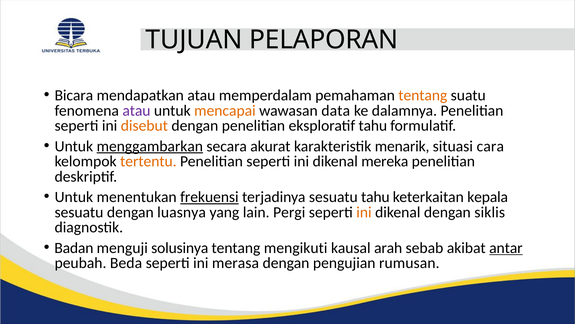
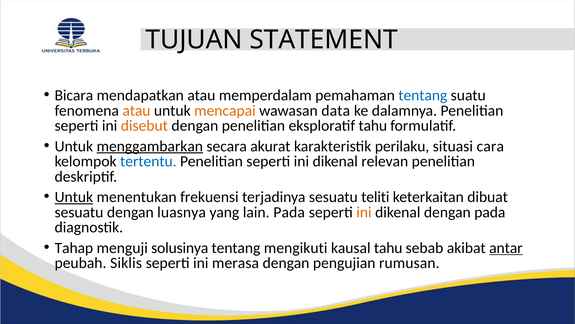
PELAPORAN: PELAPORAN -> STATEMENT (324, 40)
tentang colour: orange -> blue (423, 95)
atau colour: purple -> orange (136, 110)
menarik: menarik -> perilaku (402, 146)
tertentu colour: orange -> blue (148, 161)
mereka: mereka -> relevan (385, 161)
Untuk underline: none -> present (74, 197)
frekuensi underline: present -> none (209, 197)
sesuatu tahu: tahu -> teliti (375, 197)
kepala: kepala -> dibuat (488, 197)
lain Pergi: Pergi -> Pada (289, 212)
dengan siklis: siklis -> pada (490, 212)
Badan: Badan -> Tahap (74, 248)
kausal arah: arah -> tahu (388, 248)
Beda: Beda -> Siklis (126, 263)
